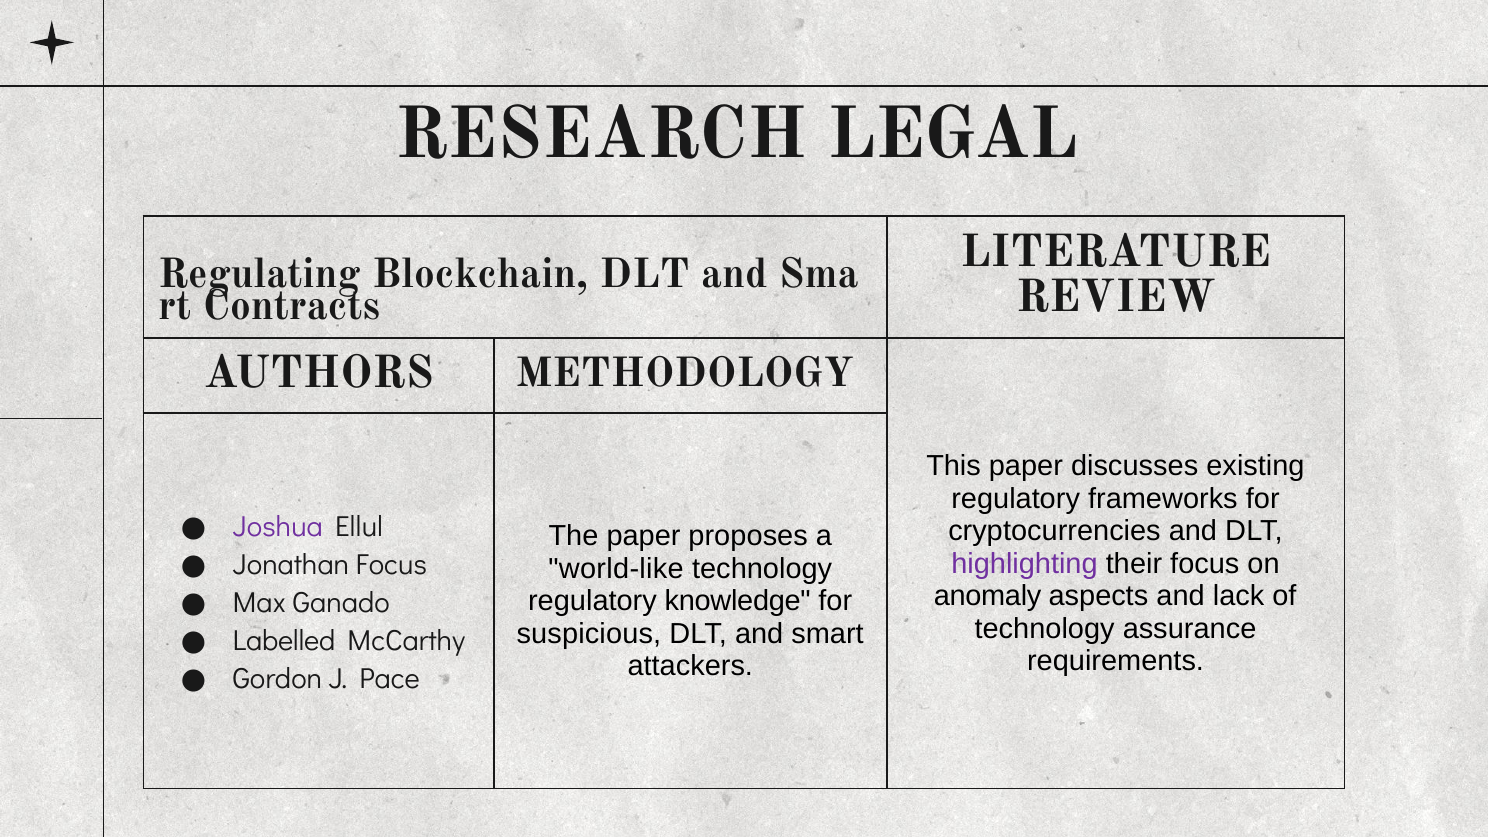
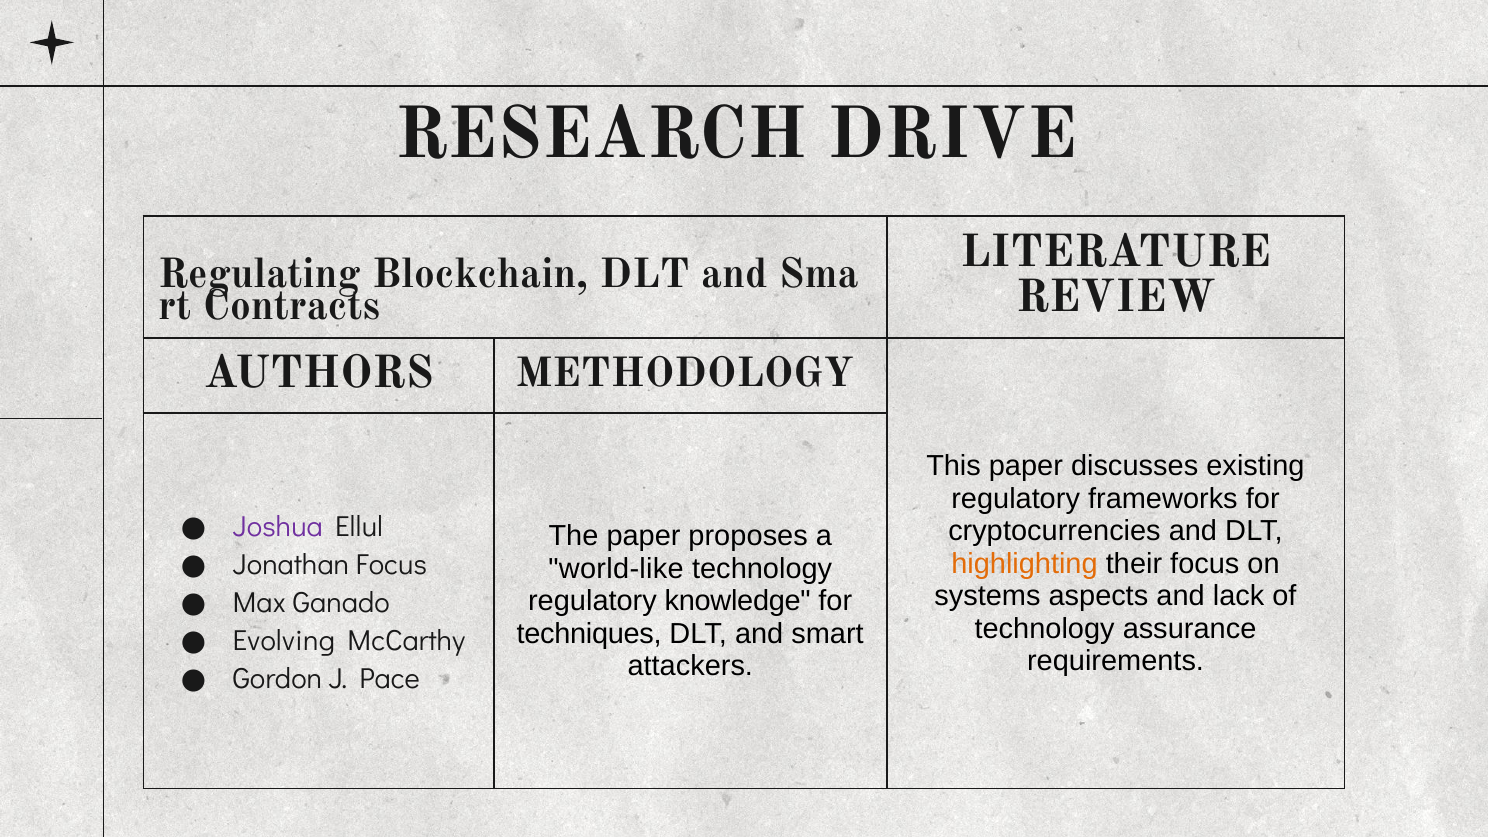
LEGAL: LEGAL -> DRIVE (952, 134)
highlighting colour: purple -> orange (1024, 564)
anomaly: anomaly -> systems (987, 596)
suspicious: suspicious -> techniques (589, 634)
Labelled: Labelled -> Evolving (284, 641)
